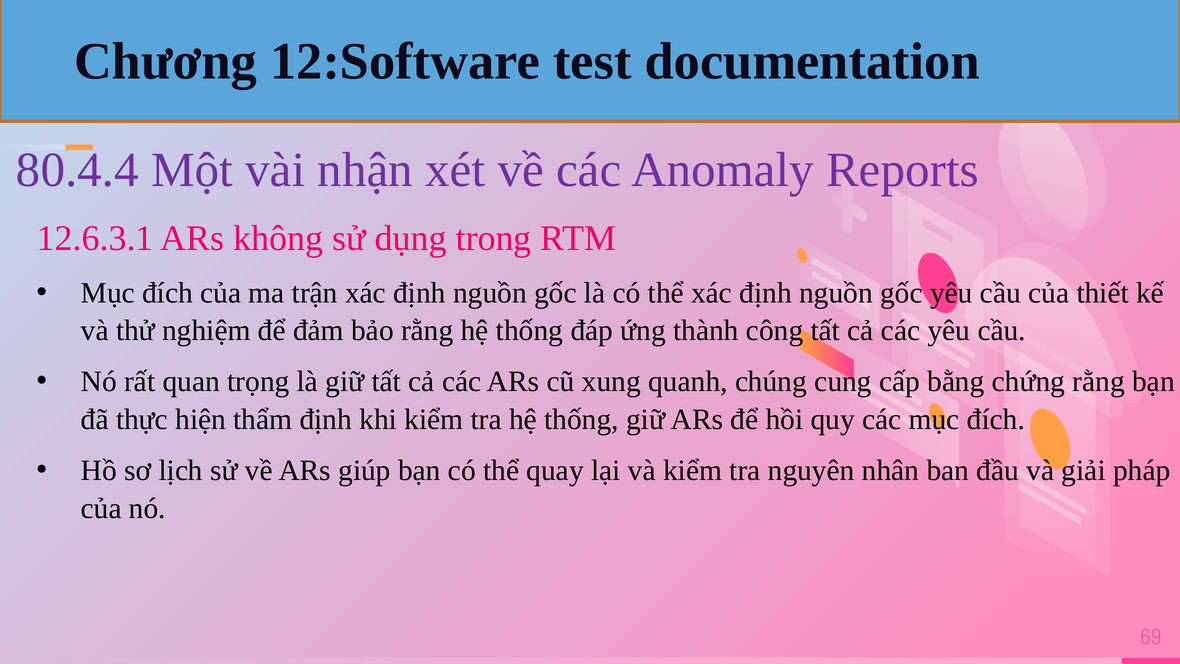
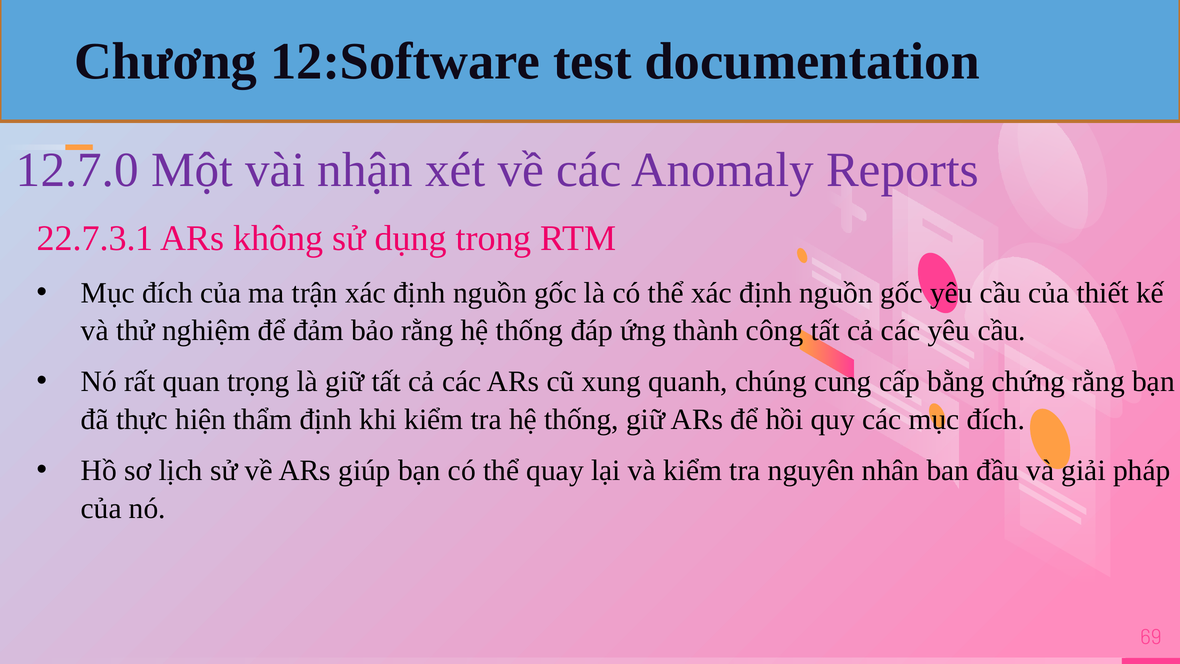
80.4.4: 80.4.4 -> 12.7.0 (77, 170)
12.6.3.1: 12.6.3.1 -> 22.7.3.1 (95, 238)
